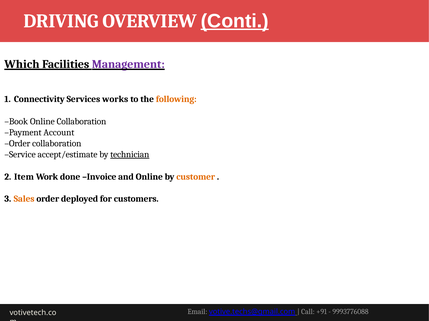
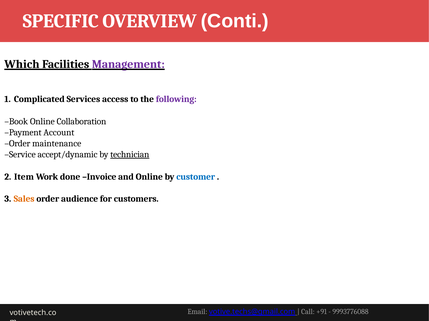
DRIVING: DRIVING -> SPECIFIC (61, 21)
Conti underline: present -> none (235, 21)
Connectivity: Connectivity -> Complicated (39, 99)
works: works -> access (115, 99)
following colour: orange -> purple (176, 99)
Order collaboration: collaboration -> maintenance (57, 144)
accept/estimate: accept/estimate -> accept/dynamic (68, 155)
customer colour: orange -> blue (196, 177)
deployed: deployed -> audience (80, 199)
